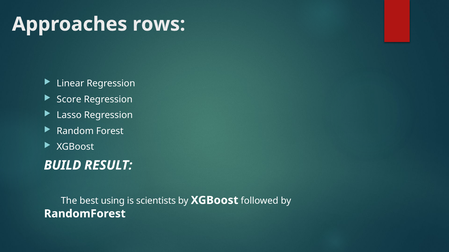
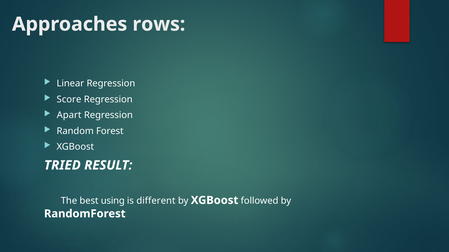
Lasso: Lasso -> Apart (69, 115)
BUILD: BUILD -> TRIED (62, 166)
scientists: scientists -> different (156, 201)
